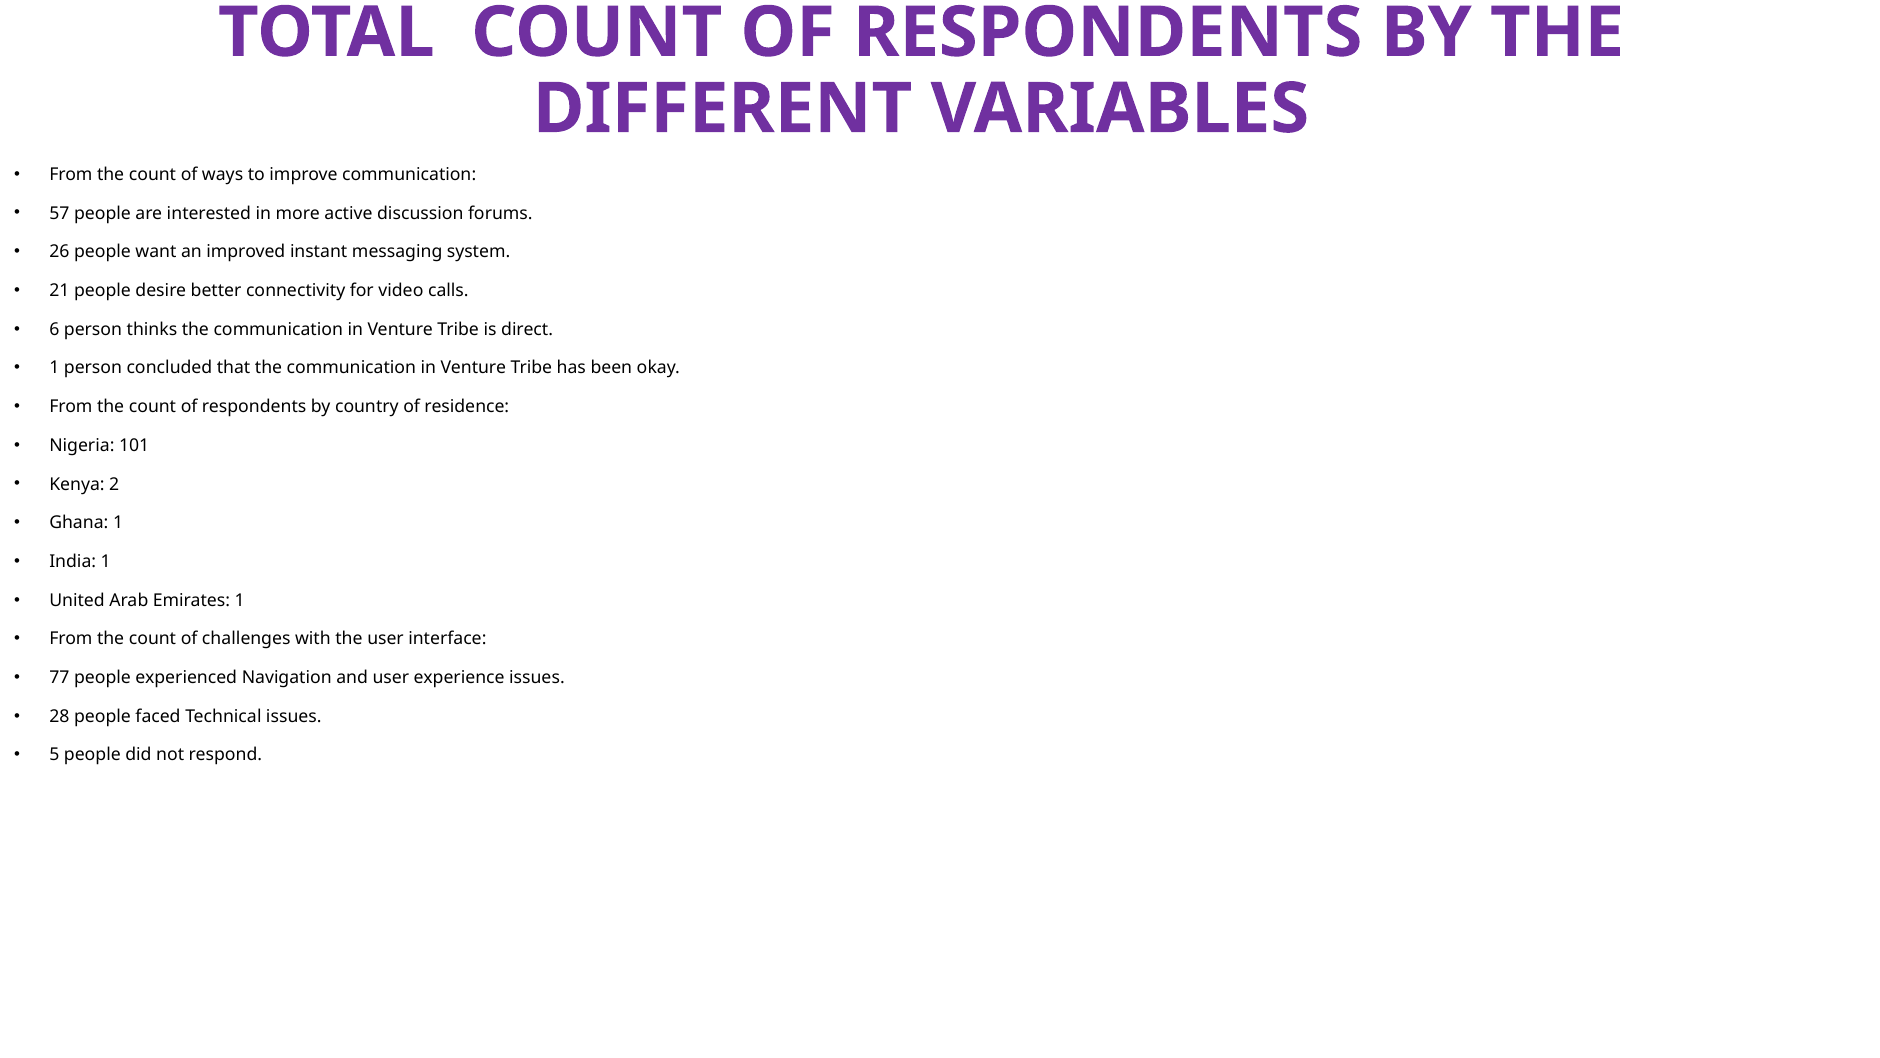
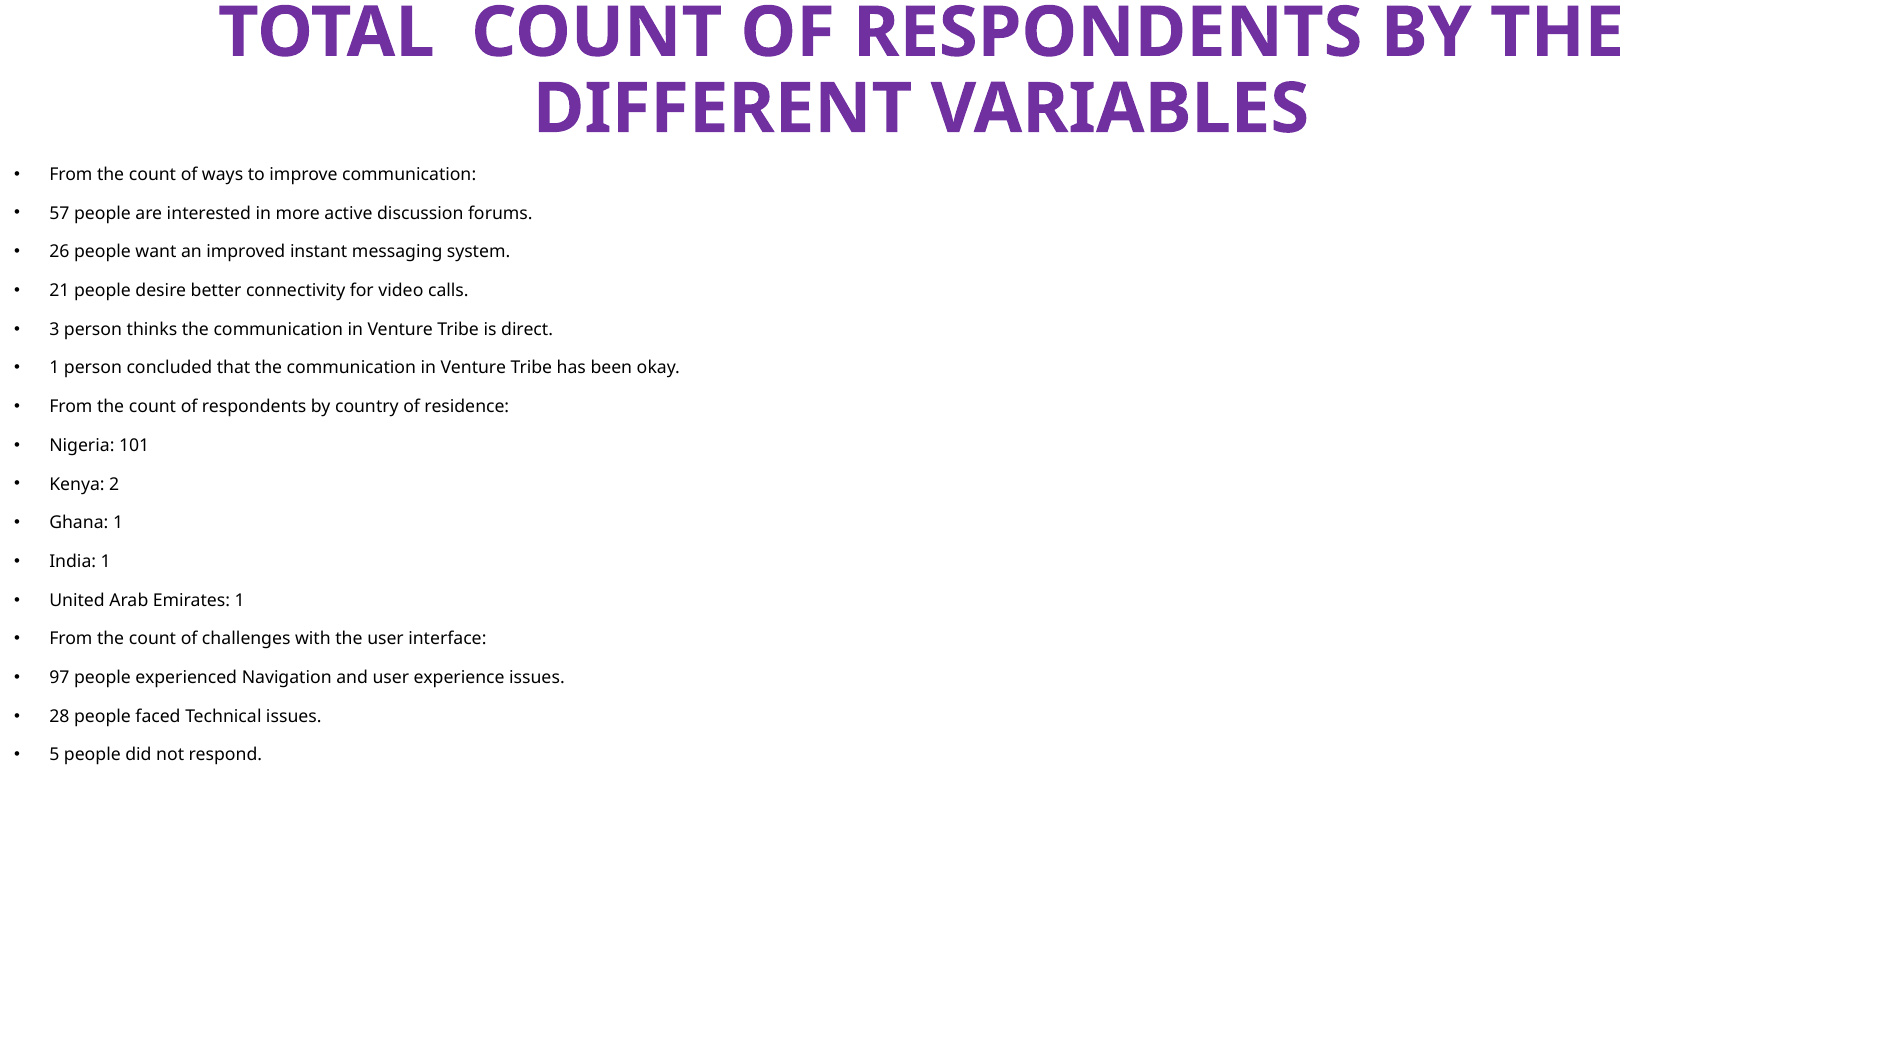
6: 6 -> 3 (54, 329)
77: 77 -> 97 (59, 677)
